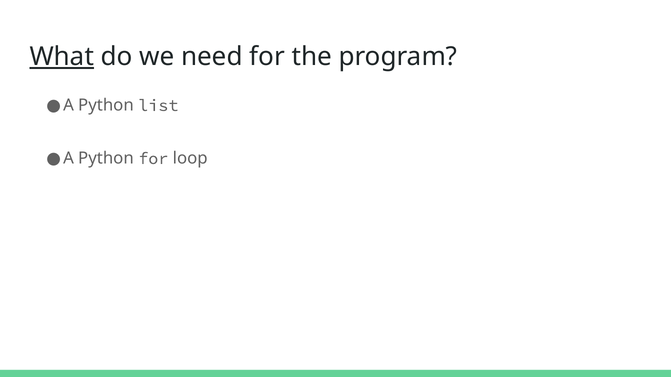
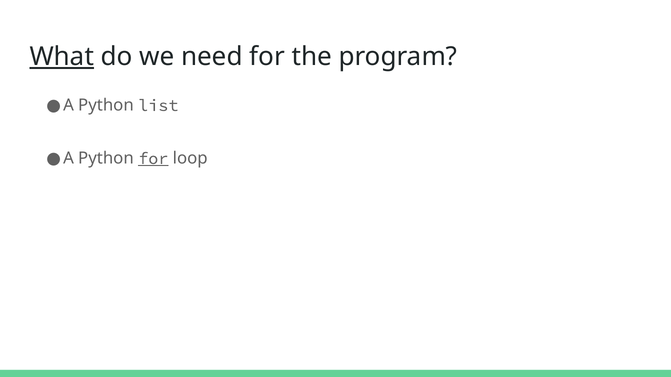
for underline: none -> present (153, 159)
